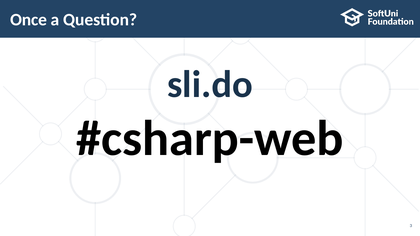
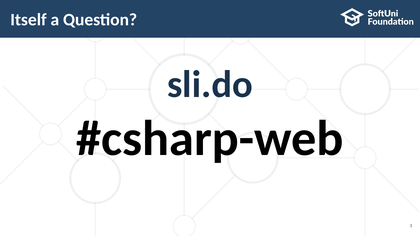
Once: Once -> Itself (28, 20)
